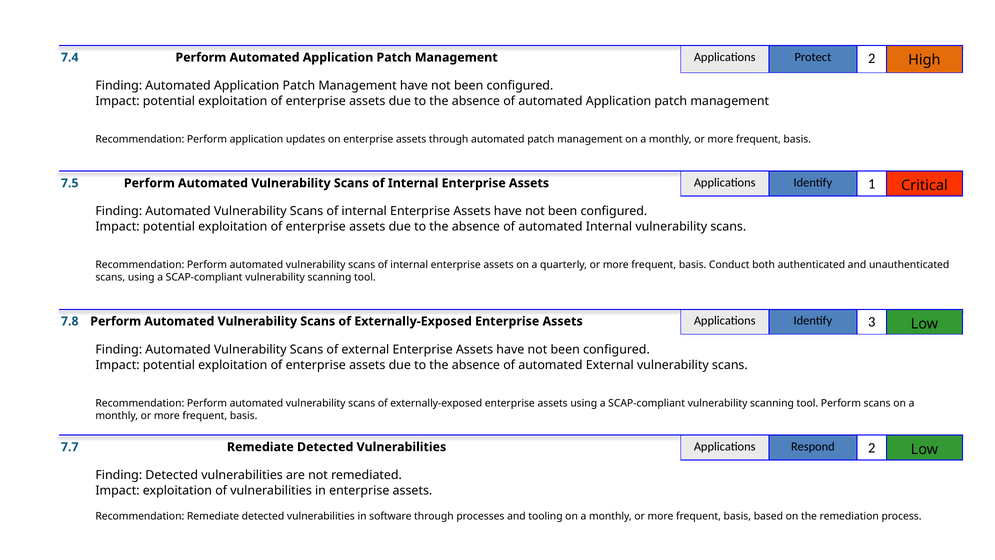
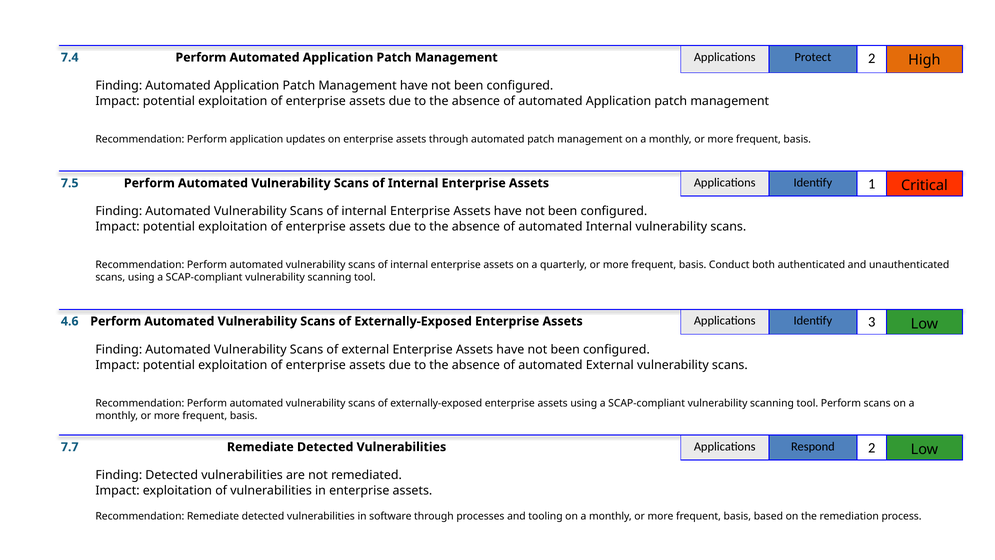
7.8: 7.8 -> 4.6 (70, 321)
